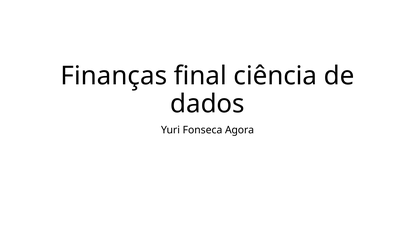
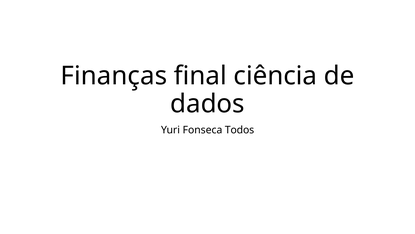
Agora: Agora -> Todos (240, 130)
